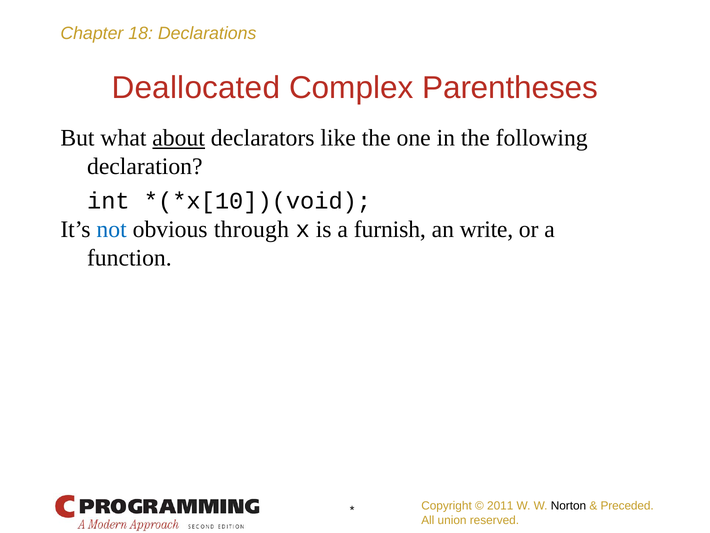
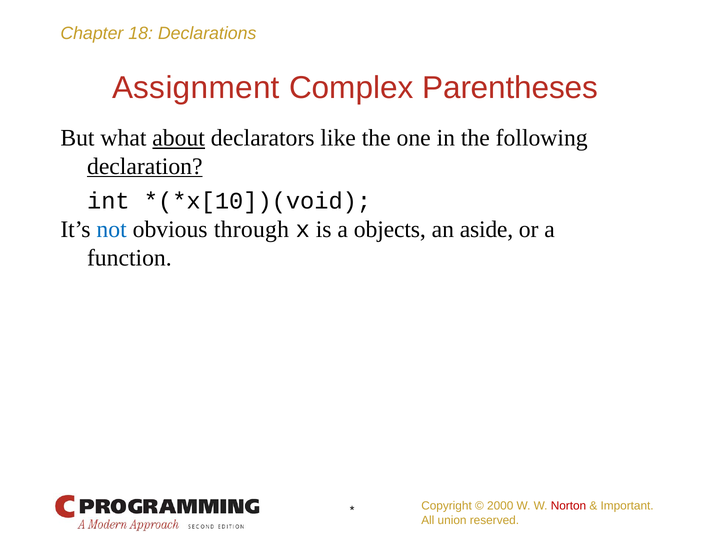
Deallocated: Deallocated -> Assignment (196, 88)
declaration underline: none -> present (145, 166)
furnish: furnish -> objects (390, 229)
write: write -> aside (487, 229)
2011: 2011 -> 2000 (500, 505)
Norton colour: black -> red (568, 505)
Preceded: Preceded -> Important (627, 505)
